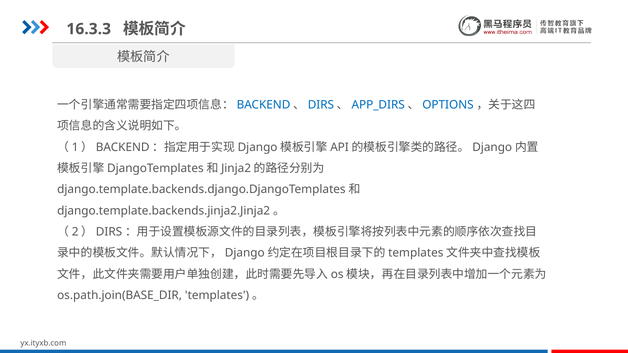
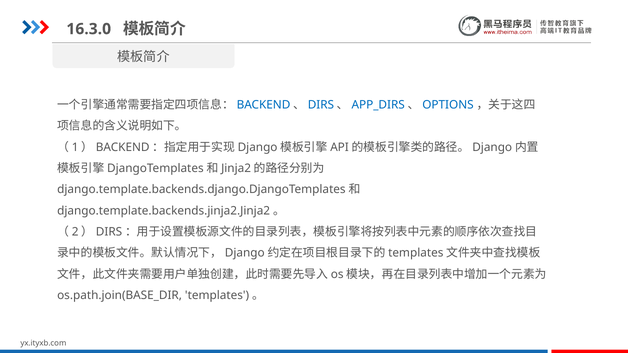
16.3.3: 16.3.3 -> 16.3.0 (89, 29)
